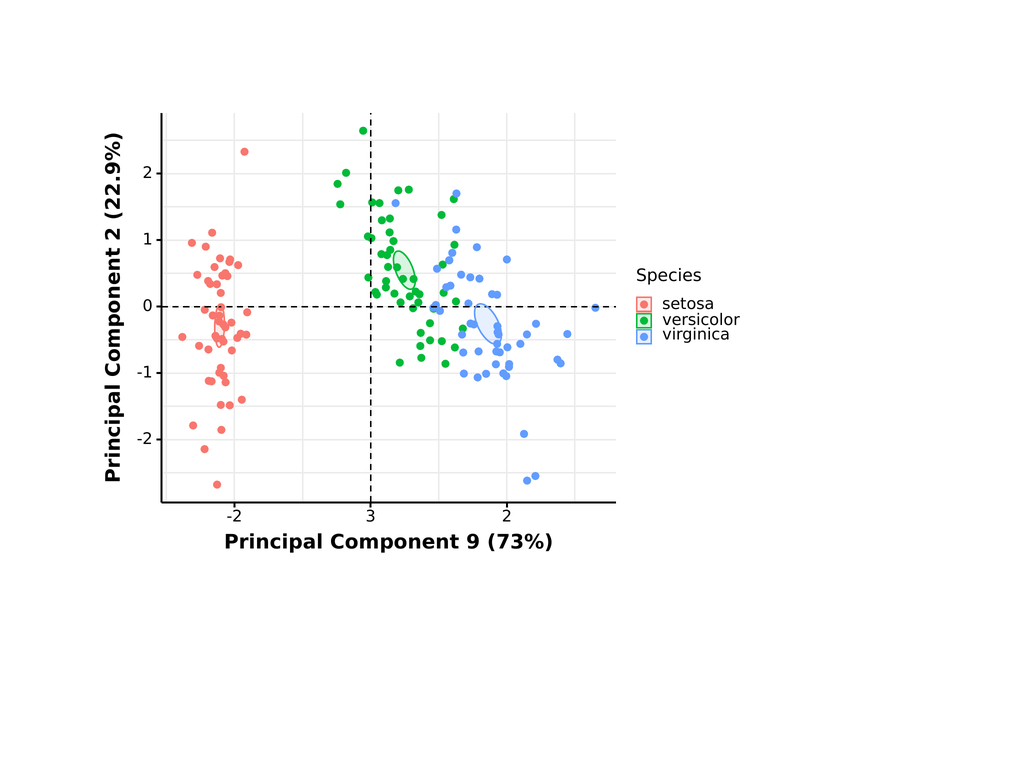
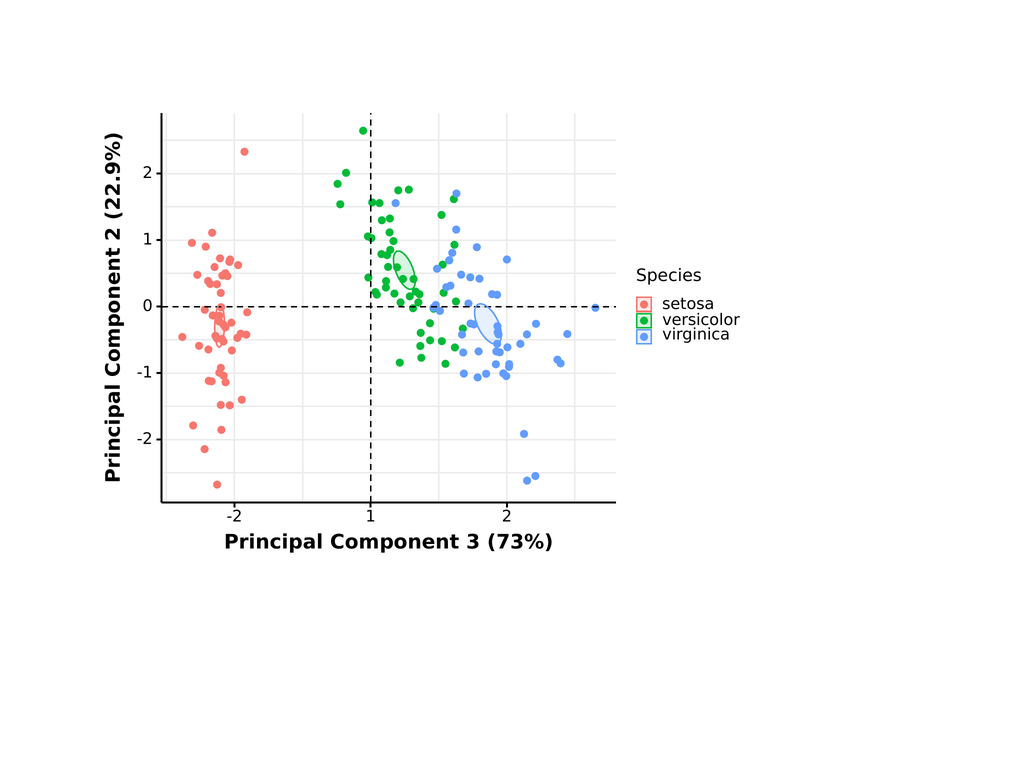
-2 3: 3 -> 1 (371, 516)
Component 9: 9 -> 3 (473, 542)
